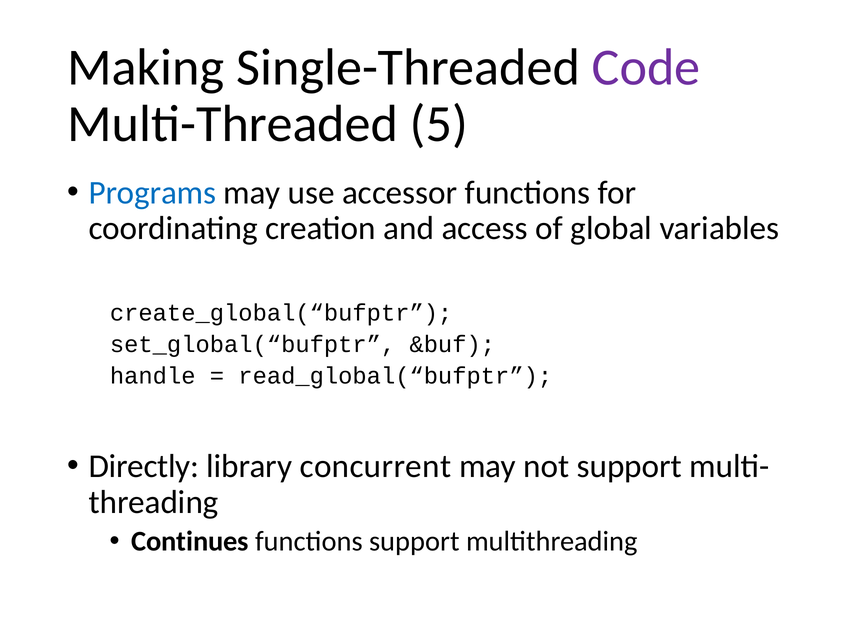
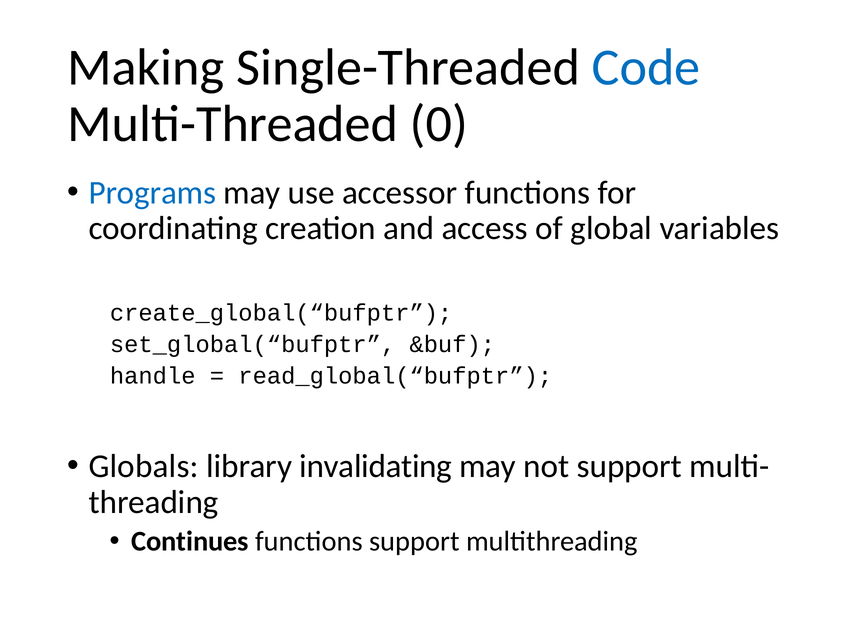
Code colour: purple -> blue (646, 67)
5: 5 -> 0 (439, 124)
Directly: Directly -> Globals (144, 466)
concurrent: concurrent -> invalidating (376, 466)
